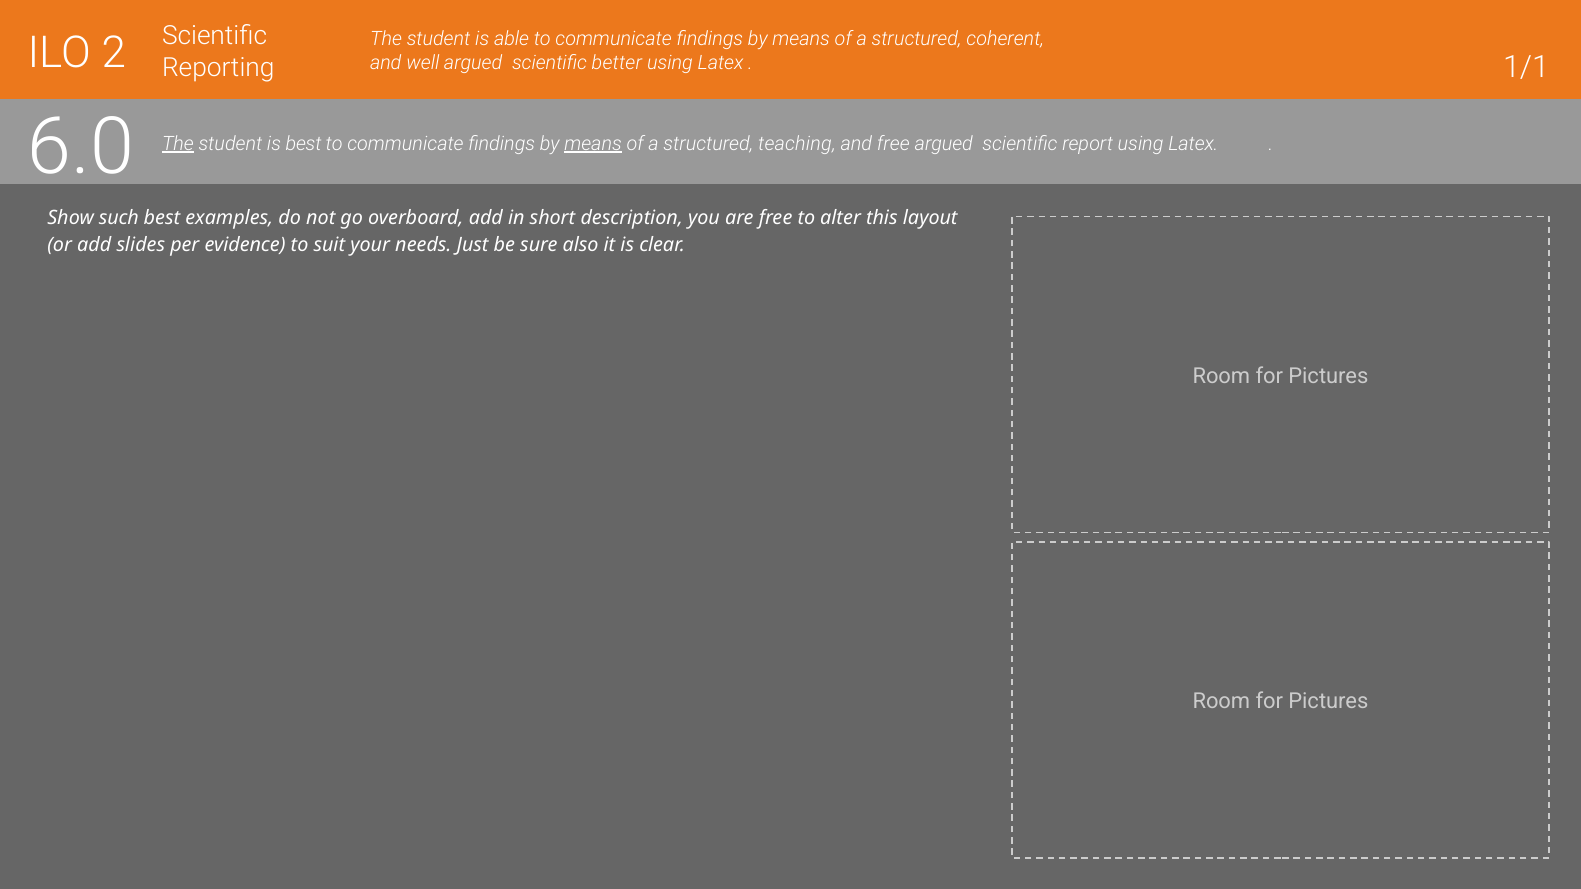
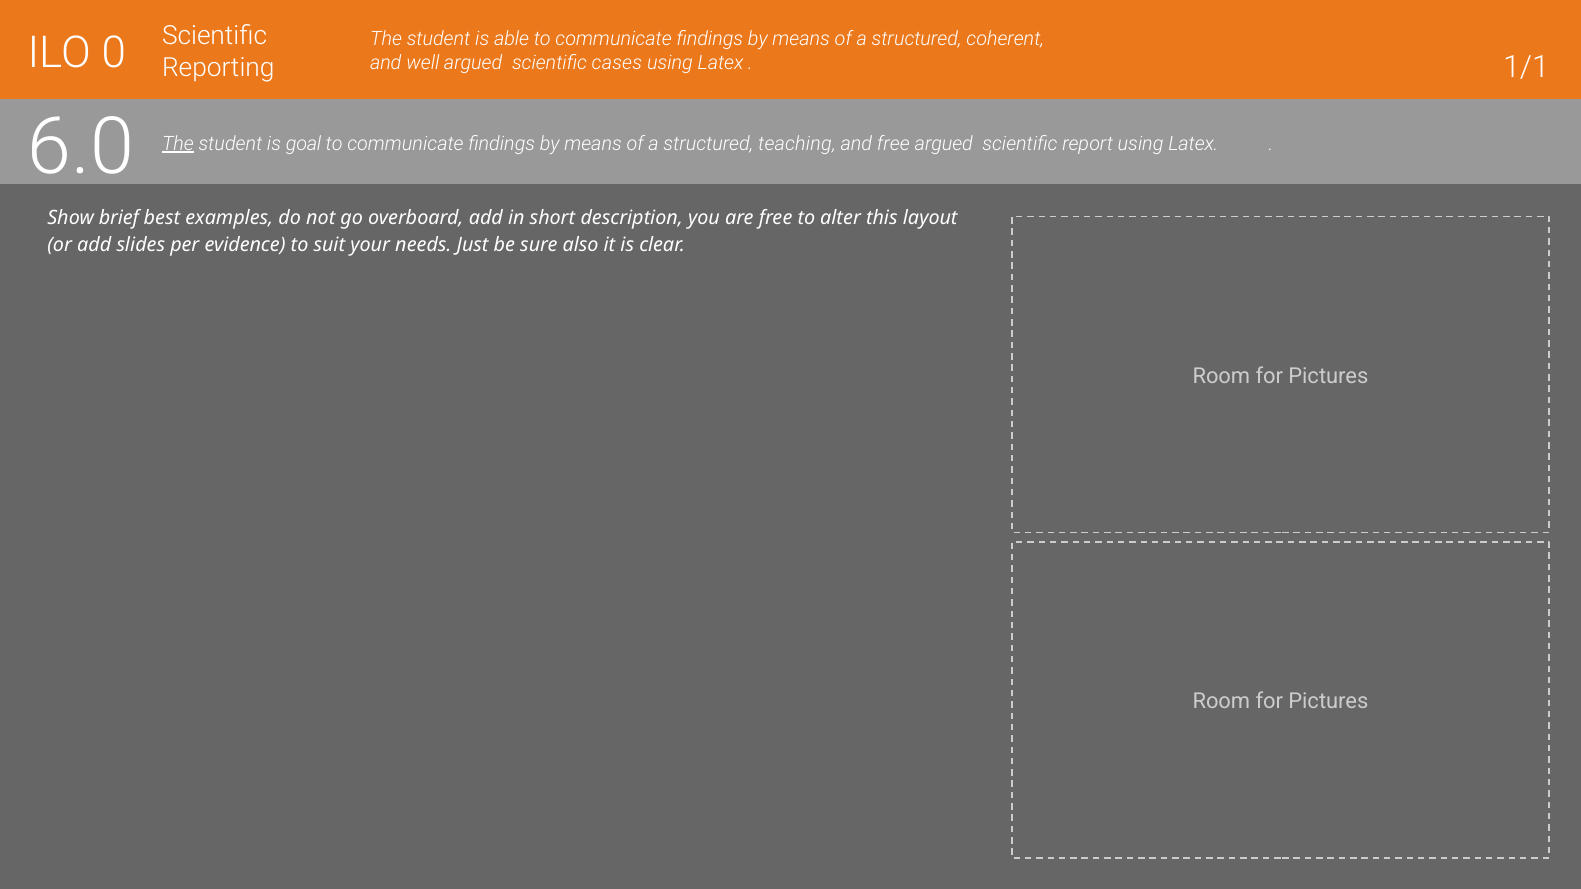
2: 2 -> 0 (114, 53)
better: better -> cases (617, 63)
is best: best -> goal (304, 144)
means underline: present -> none (593, 144)
such: such -> brief (119, 218)
